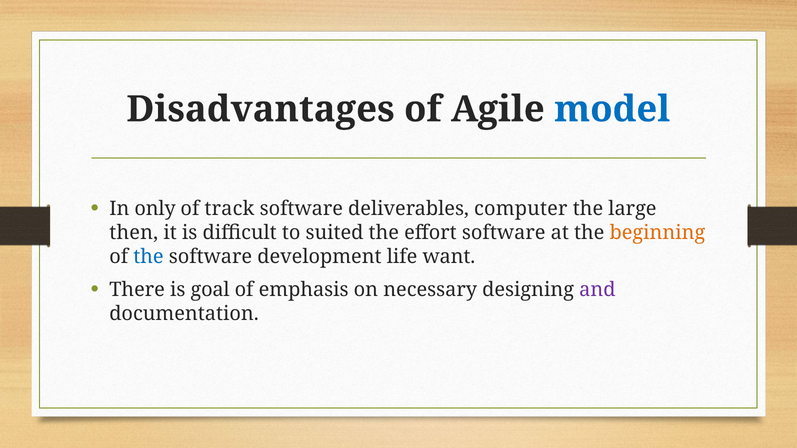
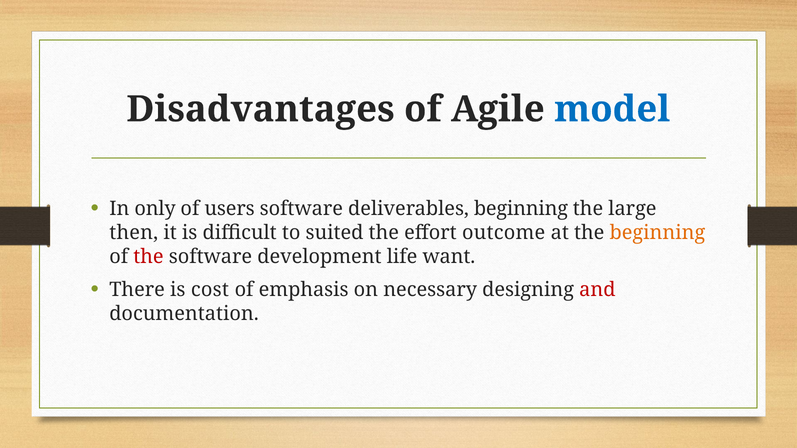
track: track -> users (230, 209)
deliverables computer: computer -> beginning (521, 209)
effort software: software -> outcome (504, 233)
the colour: blue -> red (148, 257)
goal: goal -> cost (210, 290)
and colour: purple -> red (597, 290)
